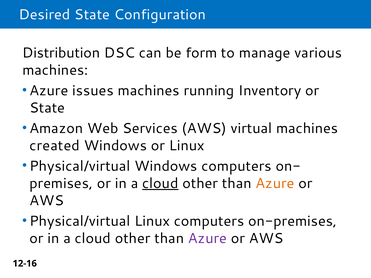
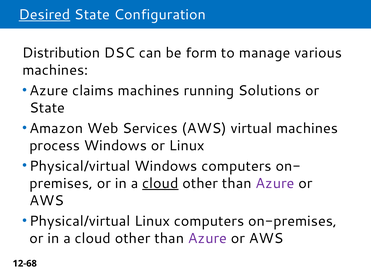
Desired underline: none -> present (44, 15)
issues: issues -> claims (93, 91)
Inventory: Inventory -> Solutions (270, 91)
created: created -> process (55, 146)
Azure colour: orange -> purple (275, 183)
12-16: 12-16 -> 12-68 (25, 264)
